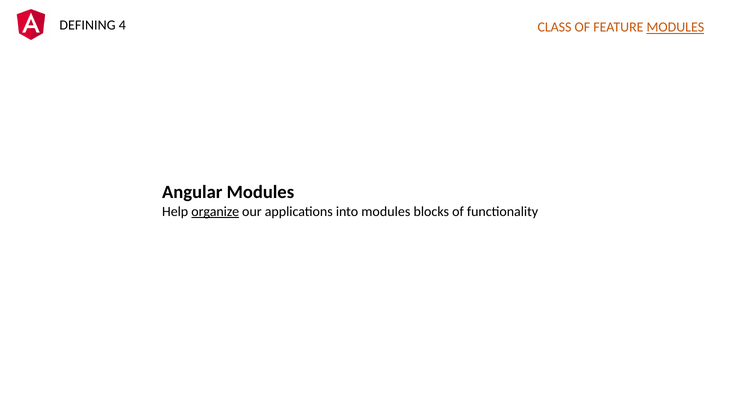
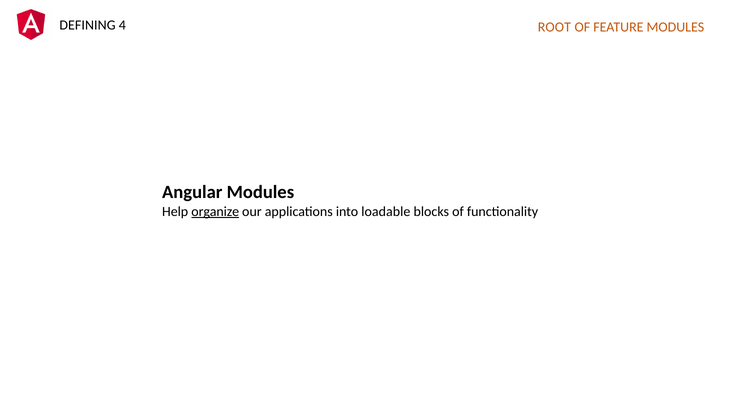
CLASS: CLASS -> ROOT (554, 27)
MODULES underline: present -> none (675, 27)
into modules: modules -> loadable (386, 211)
